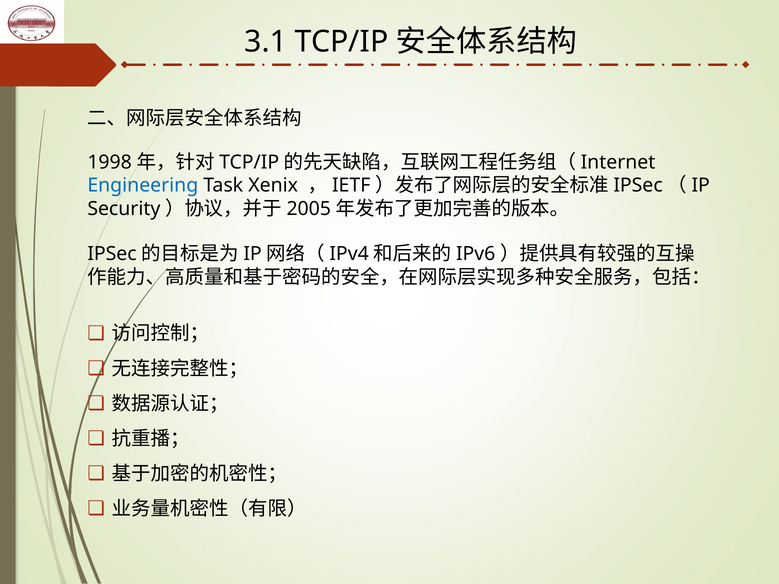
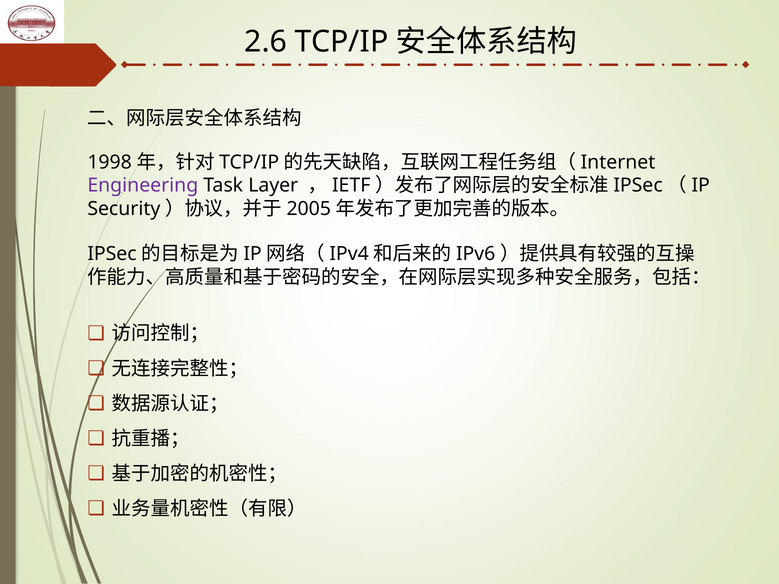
3.1: 3.1 -> 2.6 (266, 42)
Engineering colour: blue -> purple (143, 186)
Xenix: Xenix -> Layer (273, 186)
